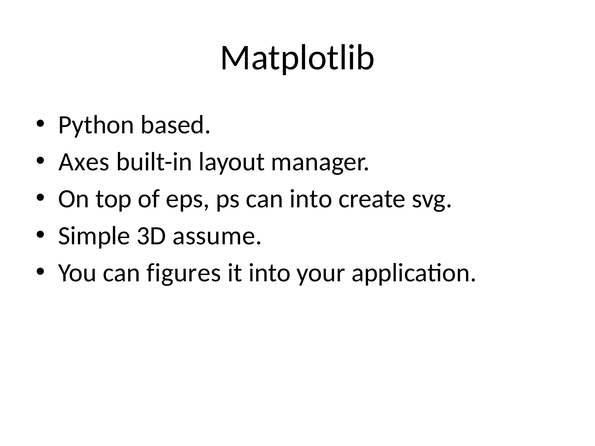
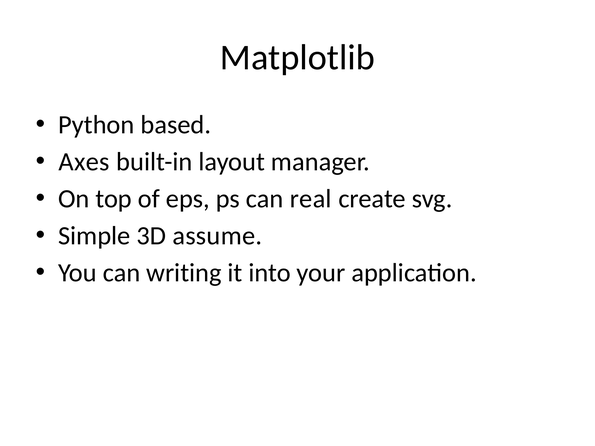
can into: into -> real (311, 199)
figures: figures -> writing (184, 273)
